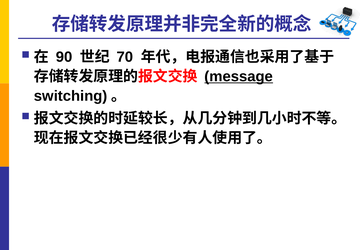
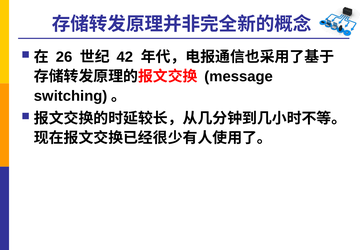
90: 90 -> 26 (64, 57)
70: 70 -> 42 (125, 57)
message underline: present -> none (239, 77)
